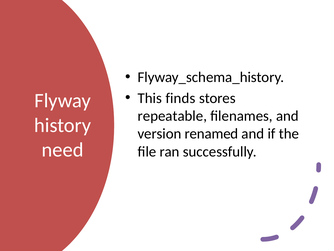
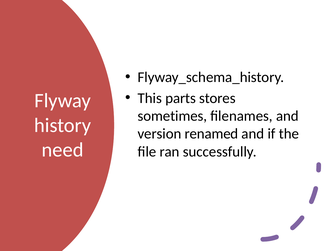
finds: finds -> parts (181, 98)
repeatable: repeatable -> sometimes (172, 116)
